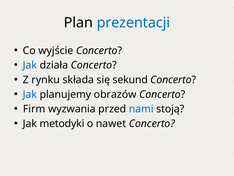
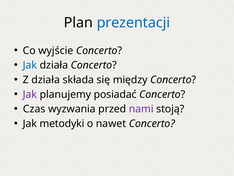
Z rynku: rynku -> działa (46, 80)
sekund: sekund -> między (130, 80)
Jak colour: blue -> purple (30, 94)
obrazów: obrazów -> posiadać (115, 94)
Firm: Firm -> Czas (34, 109)
nami colour: blue -> purple (141, 109)
